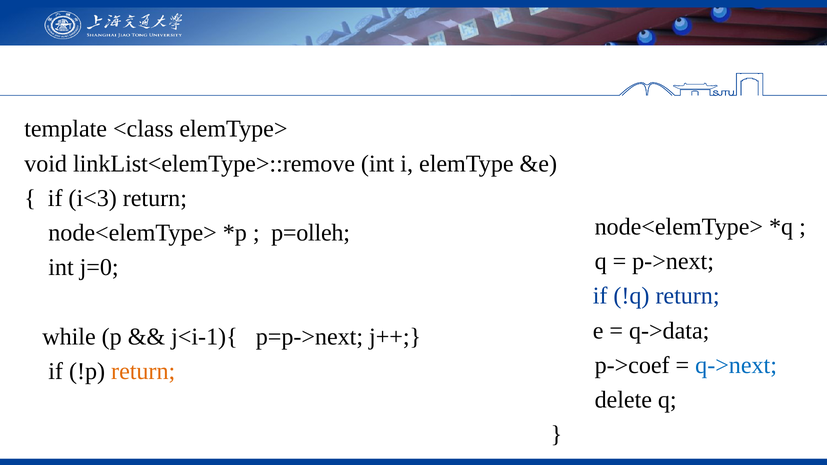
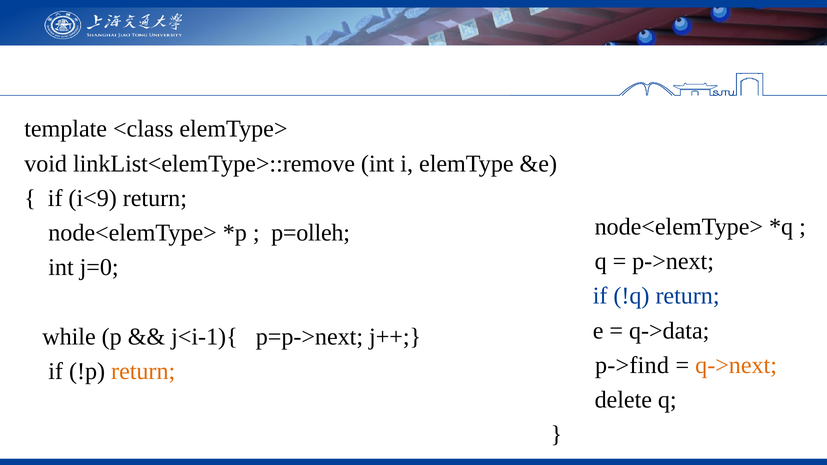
i<3: i<3 -> i<9 (93, 198)
p->coef: p->coef -> p->find (632, 365)
q->next colour: blue -> orange (736, 365)
